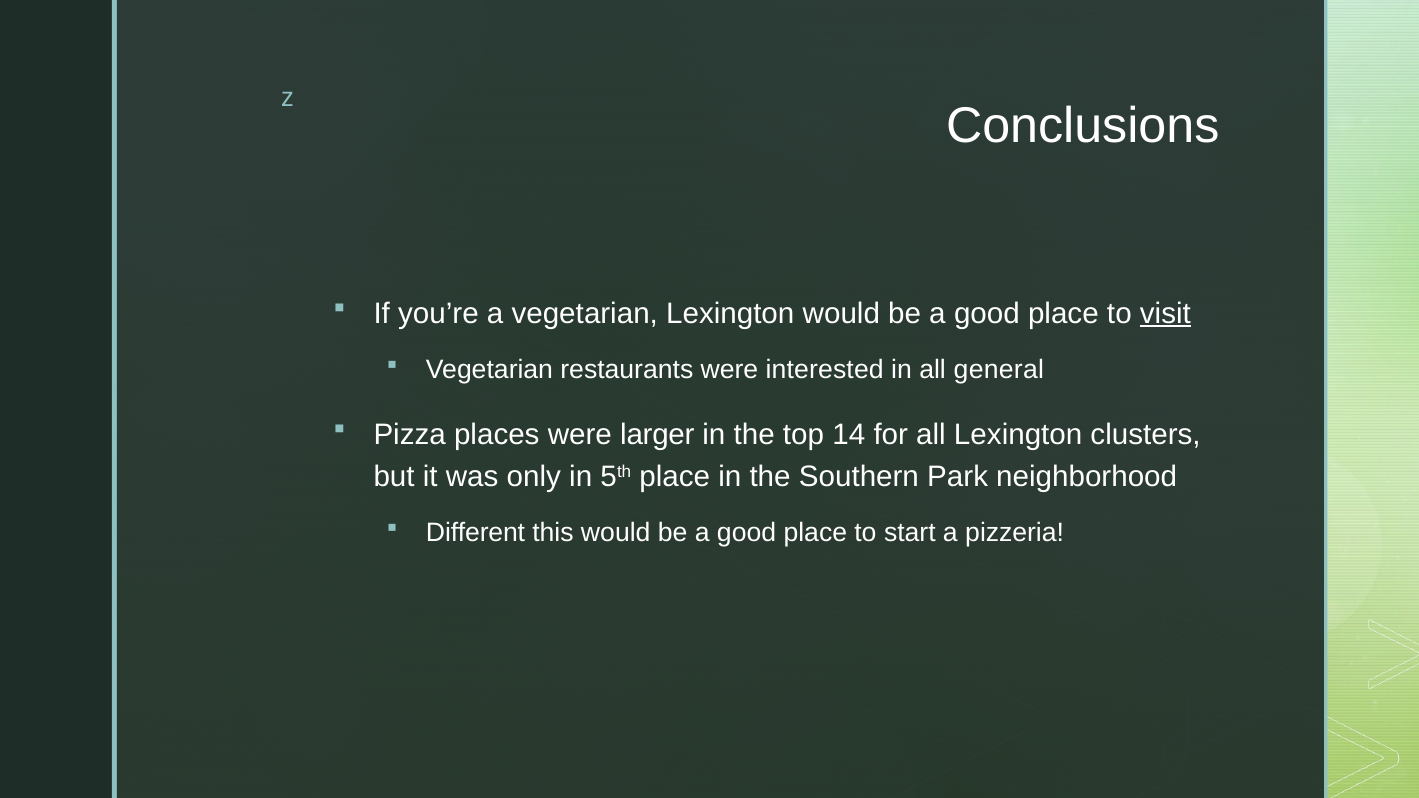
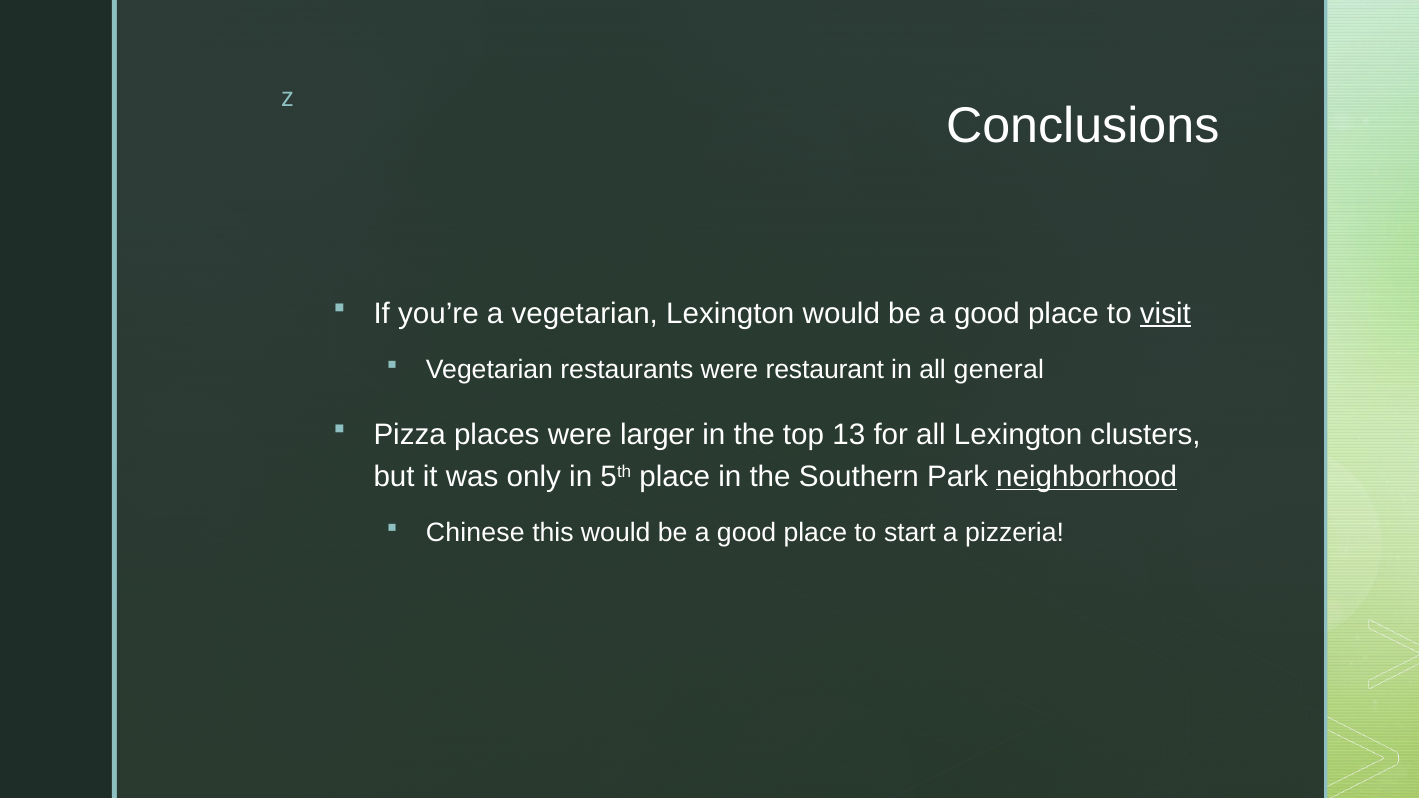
interested: interested -> restaurant (825, 370)
14: 14 -> 13 (849, 434)
neighborhood underline: none -> present (1087, 477)
Different: Different -> Chinese (475, 533)
